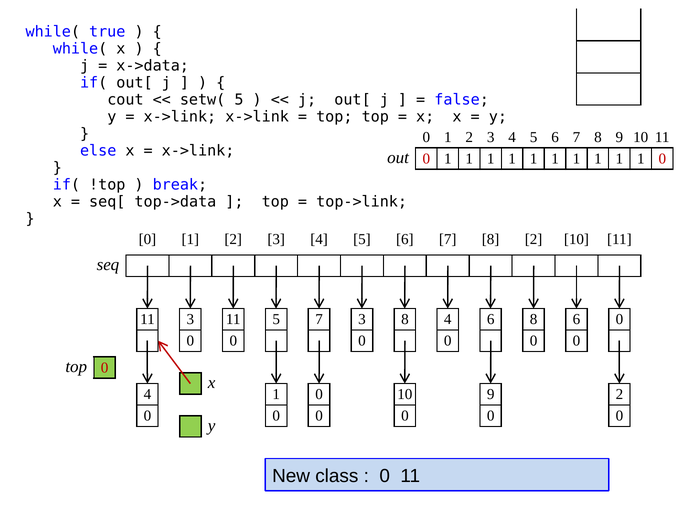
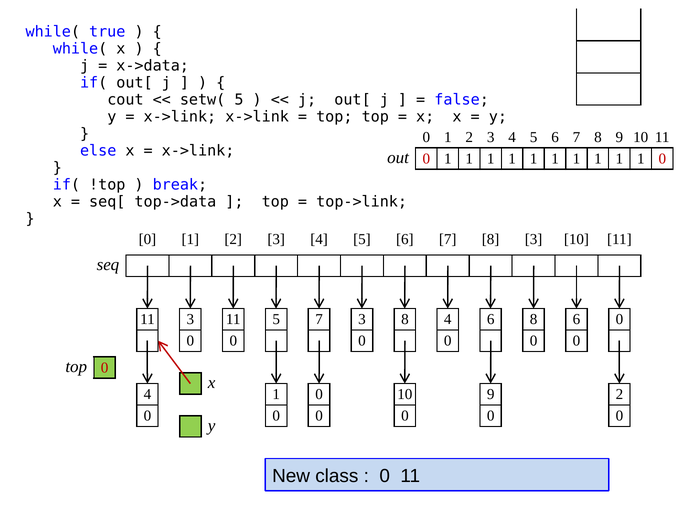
8 2: 2 -> 3 (534, 239)
